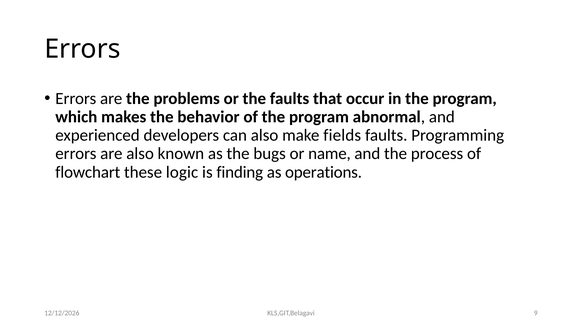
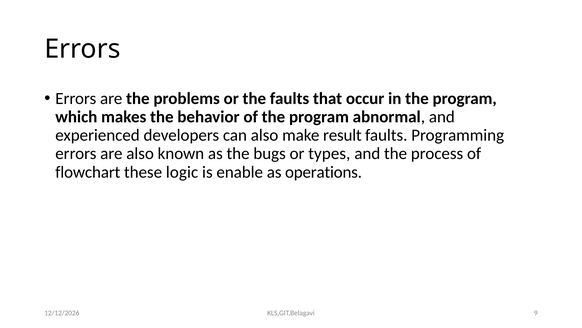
fields: fields -> result (342, 135)
name: name -> types (329, 153)
finding: finding -> enable (240, 172)
